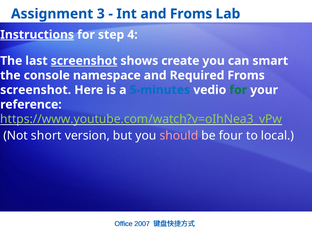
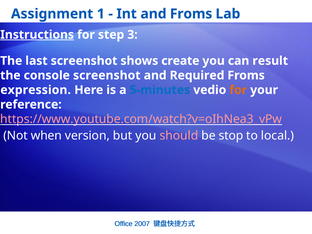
3: 3 -> 1 (101, 14)
4: 4 -> 3 (132, 35)
screenshot underline: present -> none (84, 61)
smart: smart -> result (270, 61)
console namespace: namespace -> screenshot (107, 75)
screenshot: screenshot -> expression (36, 90)
for colour: green -> orange (238, 90)
https://www.youtube.com/watch?v=oIhNea3_vPw colour: light green -> pink (141, 119)
short: short -> when (46, 136)
four: four -> stop (231, 136)
